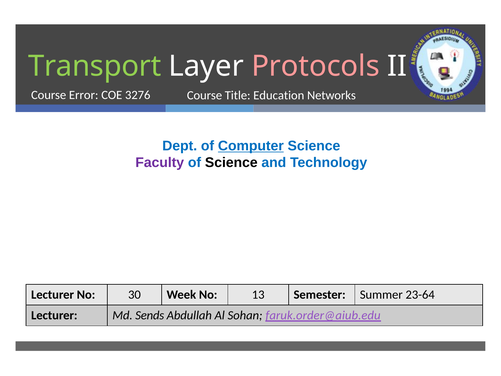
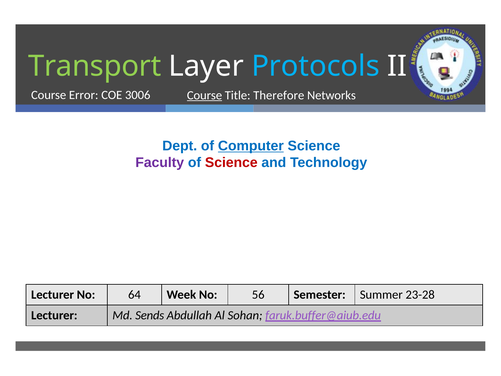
Protocols colour: pink -> light blue (316, 66)
3276: 3276 -> 3006 (138, 95)
Course underline: none -> present (205, 95)
Education: Education -> Therefore (279, 95)
Science colour: black -> red (231, 163)
30: 30 -> 64 (134, 294)
13: 13 -> 56 (258, 294)
23-64: 23-64 -> 23-28 (420, 294)
faruk.order@aiub.edu: faruk.order@aiub.edu -> faruk.buffer@aiub.edu (323, 315)
